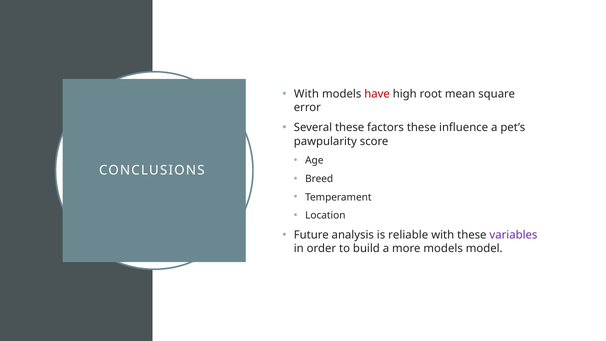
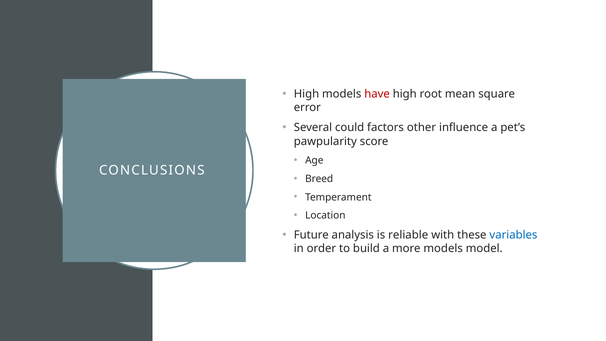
With: With -> High (306, 94)
Several these: these -> could (350, 128)
factors these: these -> other (421, 128)
variables colour: purple -> blue (513, 235)
